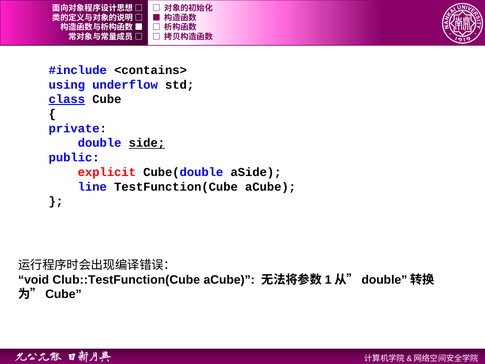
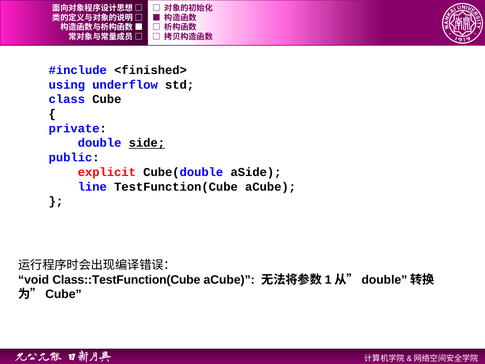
<contains>: <contains> -> <finished> (151, 70)
class underline: present -> none (67, 99)
Club::TestFunction(Cube: Club::TestFunction(Cube -> Class::TestFunction(Cube (126, 279)
